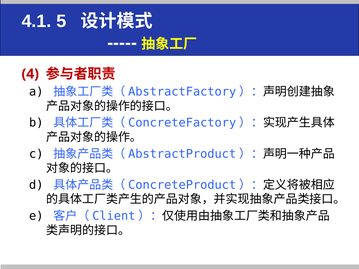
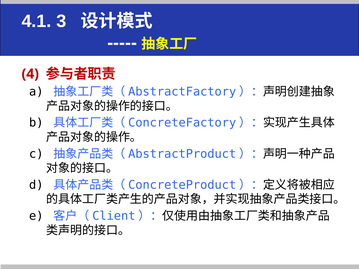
5: 5 -> 3 (61, 21)
